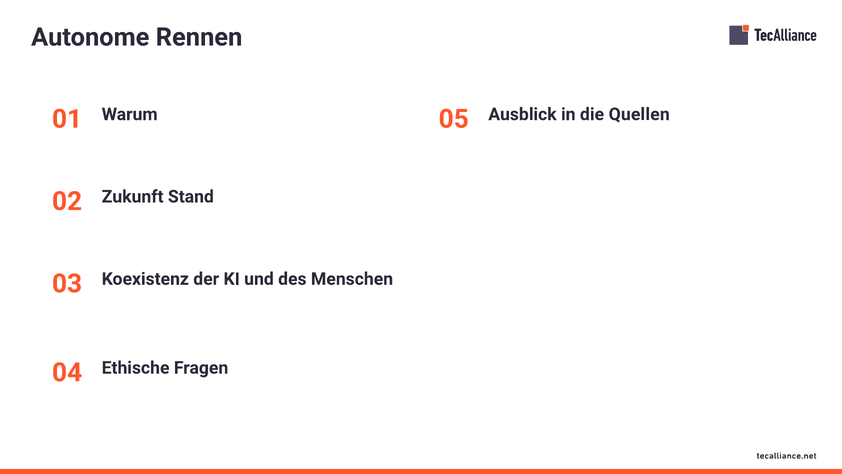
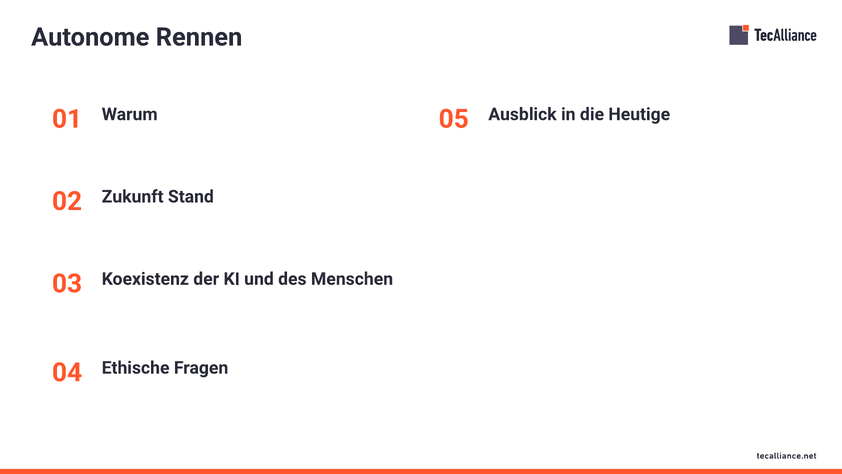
Quellen: Quellen -> Heutige (639, 114)
